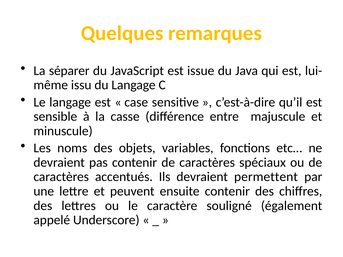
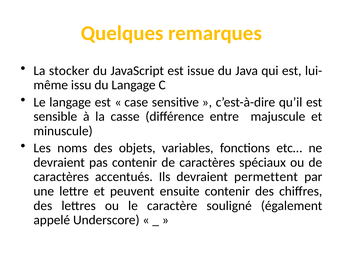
séparer: séparer -> stocker (69, 71)
